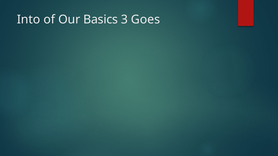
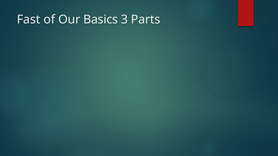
Into: Into -> Fast (29, 20)
Goes: Goes -> Parts (146, 20)
